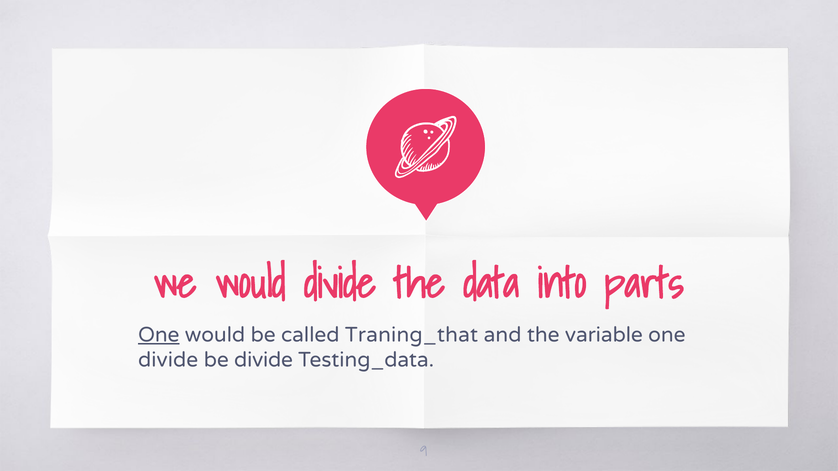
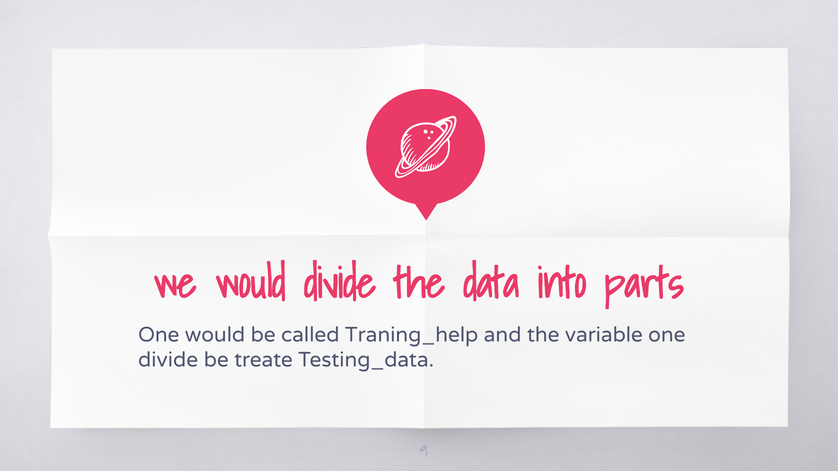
One underline: present -> none (159, 335)
Traning_that: Traning_that -> Traning_help (412, 335)
be divide: divide -> treate (264, 360)
